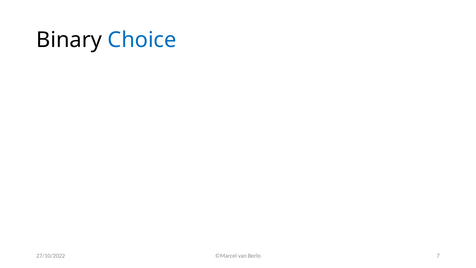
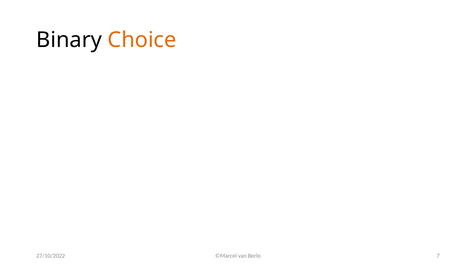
Choice colour: blue -> orange (142, 40)
